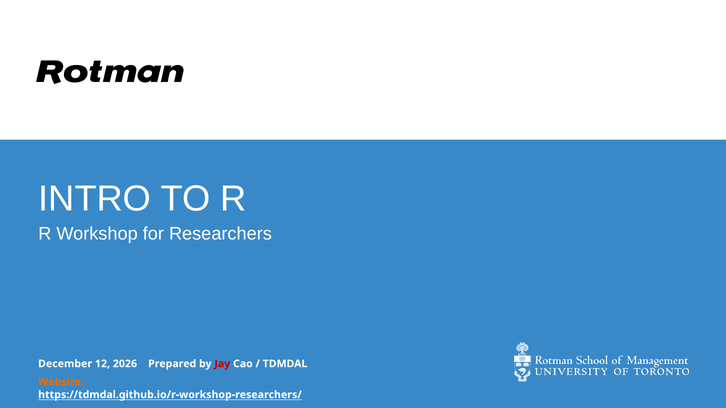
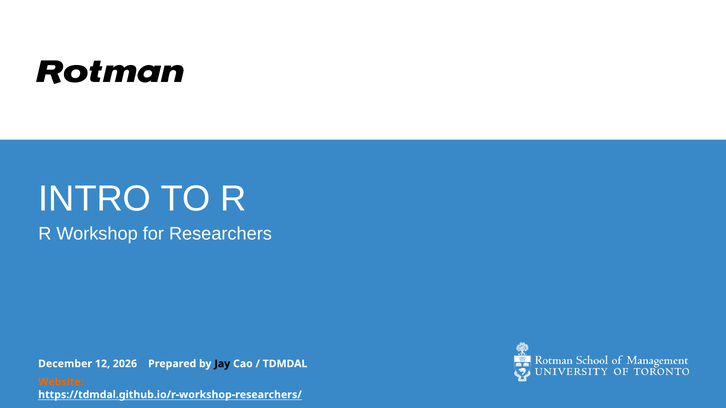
Jay colour: red -> black (222, 364)
